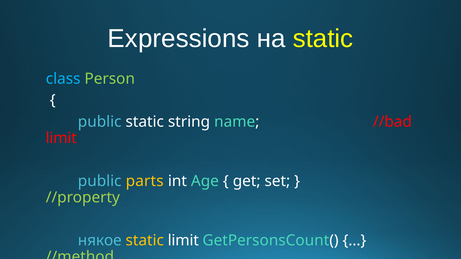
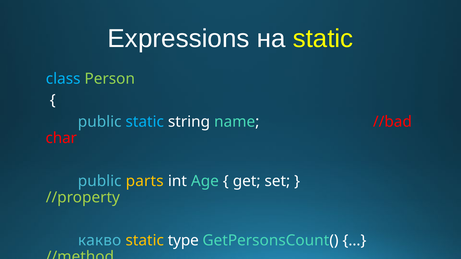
static colour: white -> light blue (145, 122)
limit: limit -> char (61, 138)
някое: някое -> какво (100, 241)
static limit: limit -> type (183, 241)
